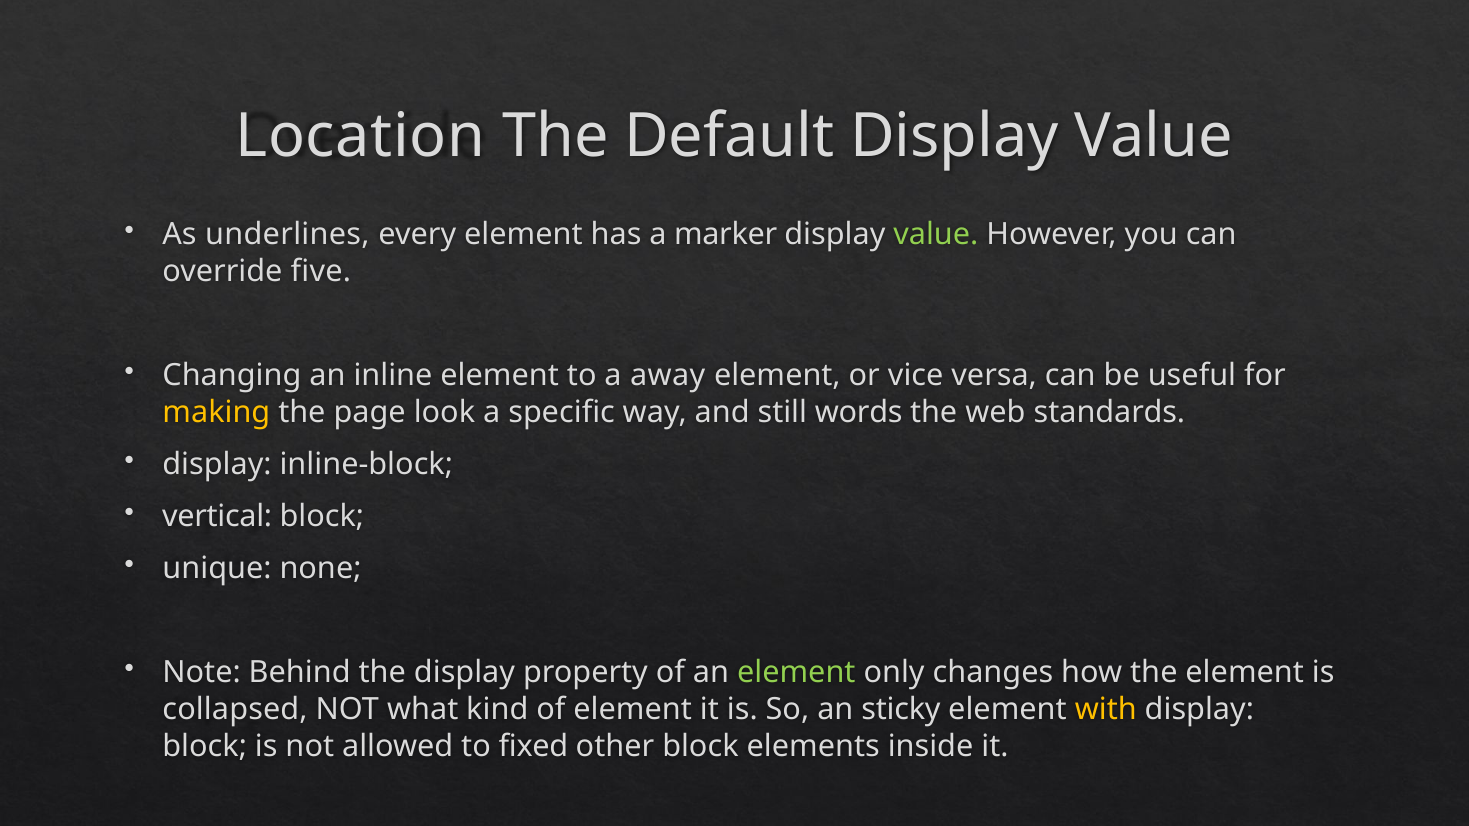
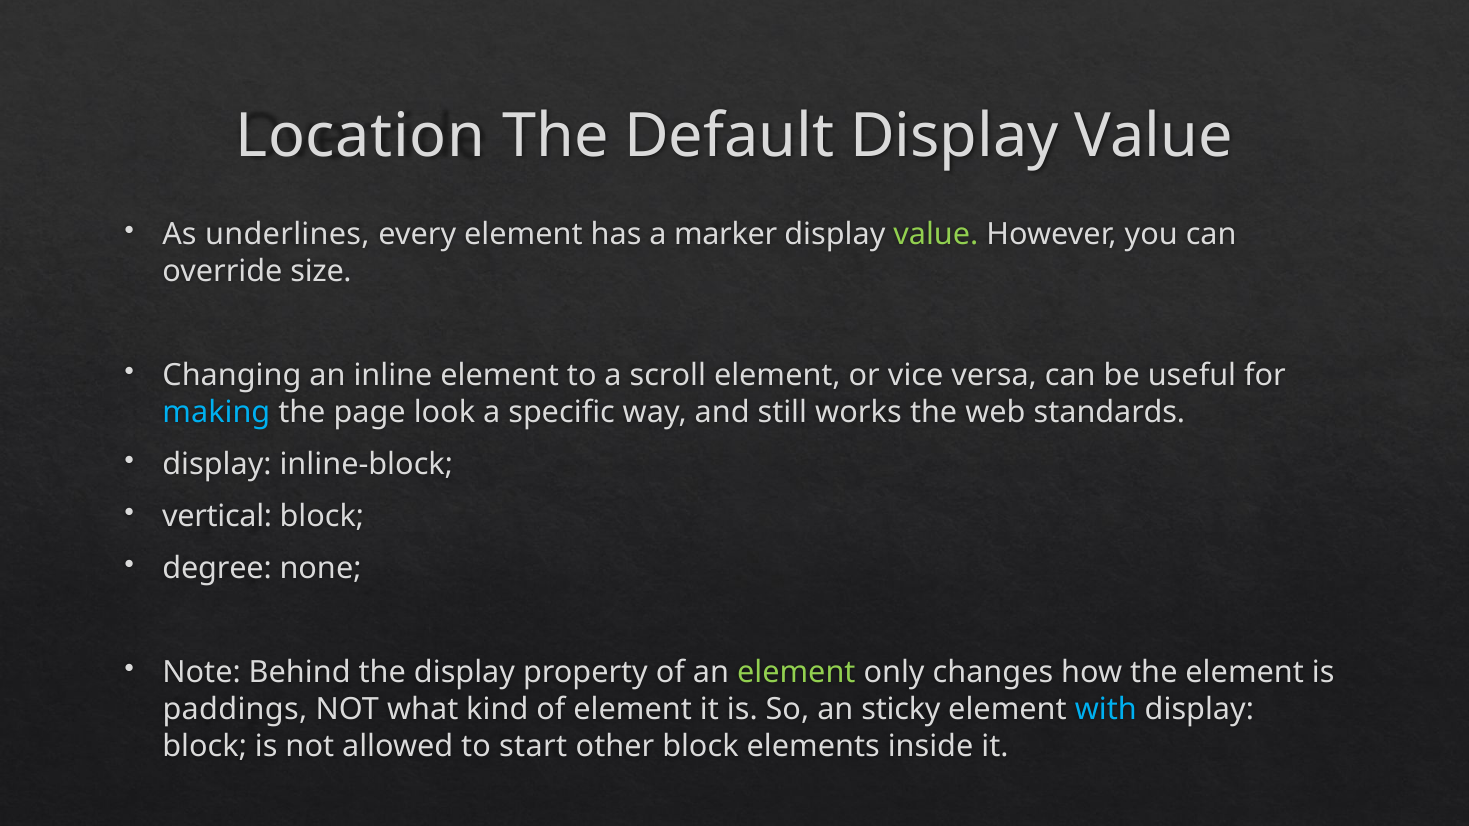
five: five -> size (321, 272)
away: away -> scroll (668, 376)
making colour: yellow -> light blue (216, 413)
words: words -> works (858, 413)
unique: unique -> degree (217, 569)
collapsed: collapsed -> paddings (235, 710)
with colour: yellow -> light blue (1106, 710)
fixed: fixed -> start (533, 747)
